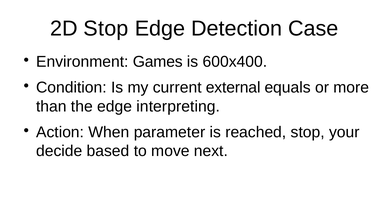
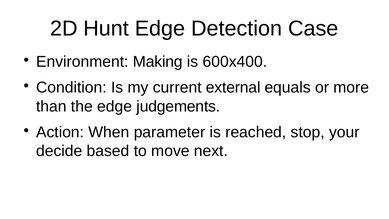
2D Stop: Stop -> Hunt (106, 28)
Games: Games -> Making (158, 62)
interpreting: interpreting -> judgements (178, 106)
